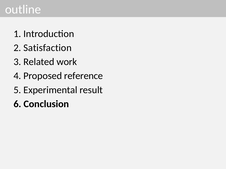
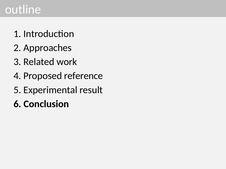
Satisfaction: Satisfaction -> Approaches (48, 48)
